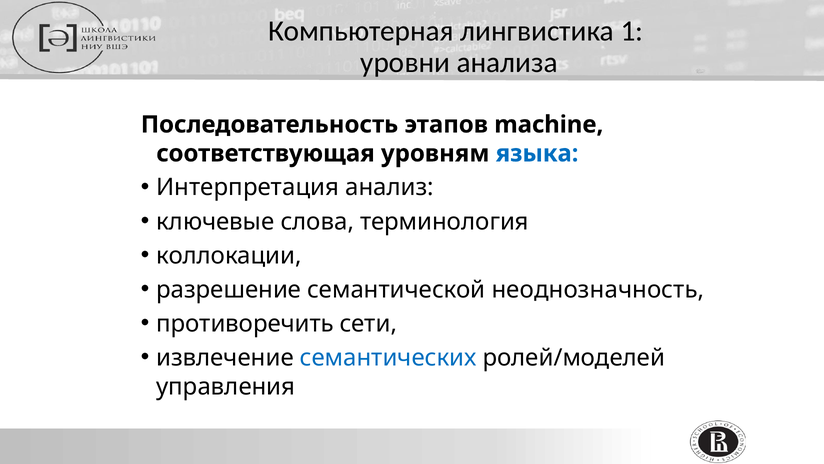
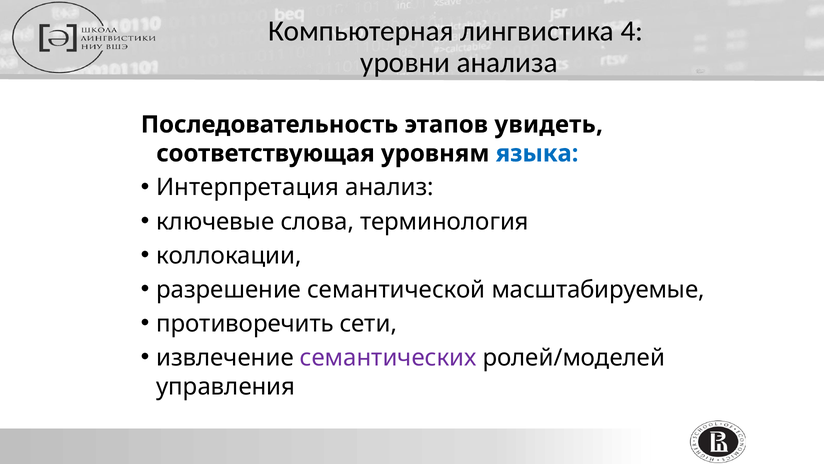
1: 1 -> 4 (632, 31)
machine: machine -> увидеть (549, 124)
неоднозначность: неоднозначность -> масштабируемые (598, 289)
семантических colour: blue -> purple (388, 357)
